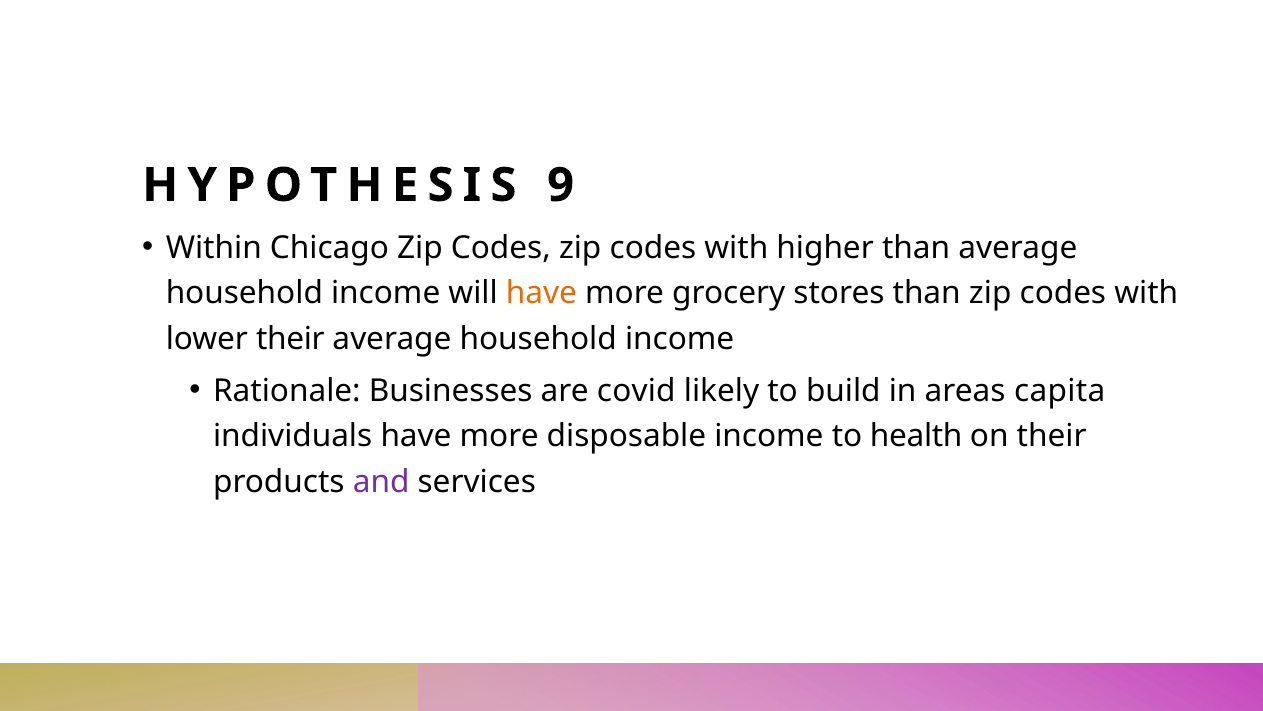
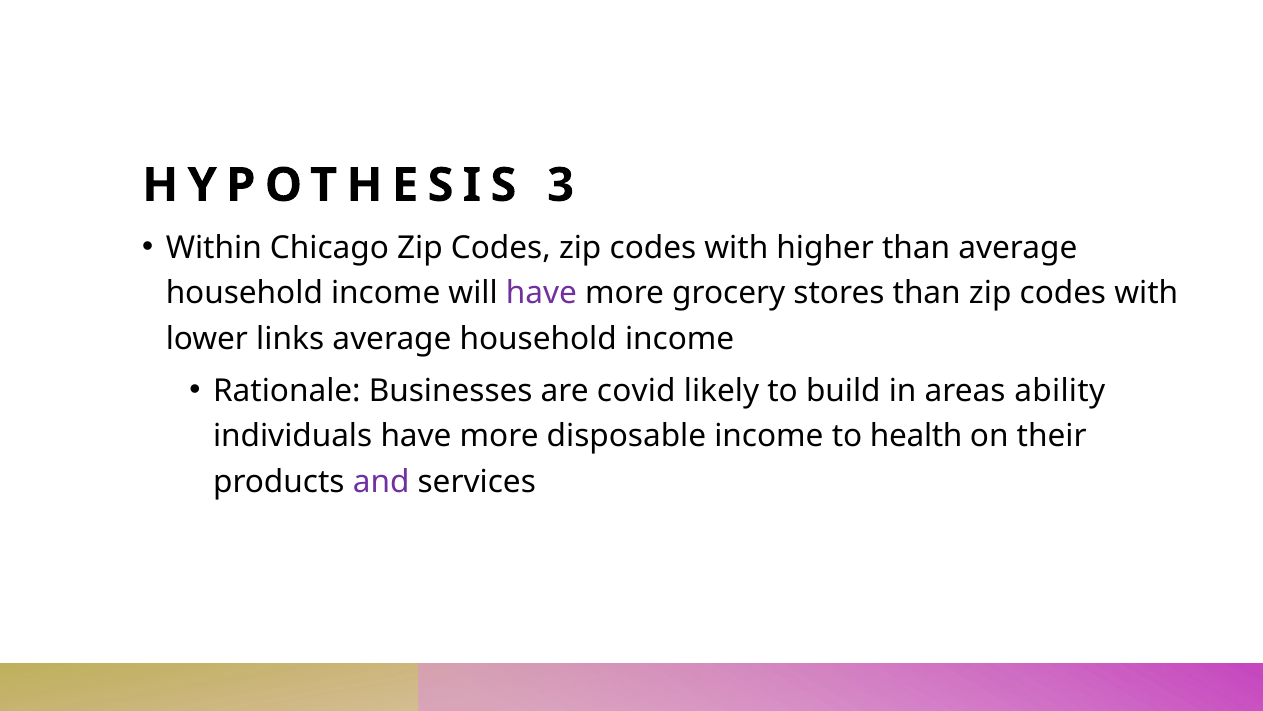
9: 9 -> 3 (561, 185)
have colour: orange -> purple (541, 293)
lower their: their -> links (290, 338)
capita: capita -> ability (1060, 390)
